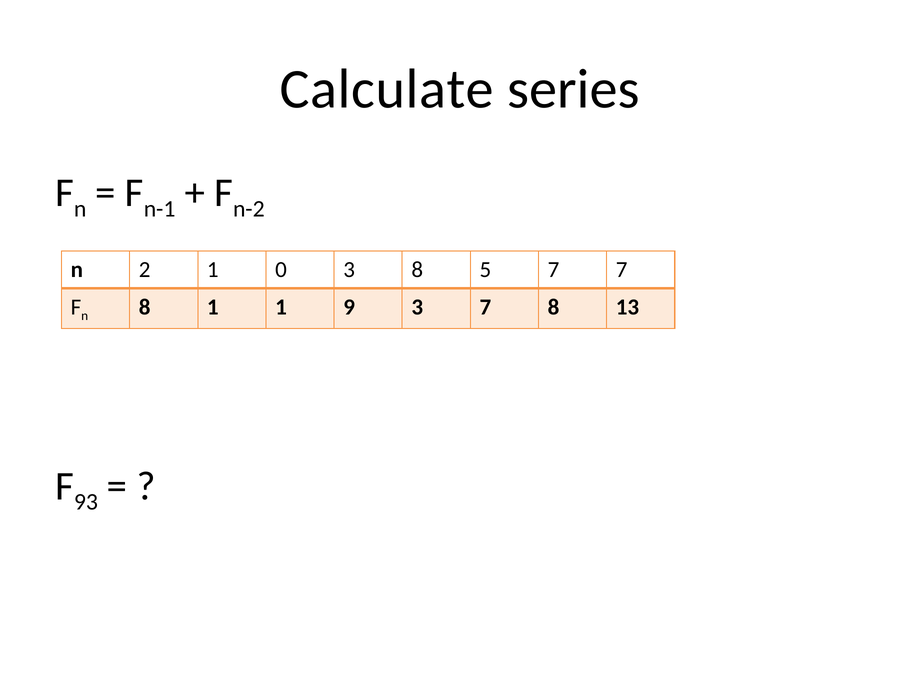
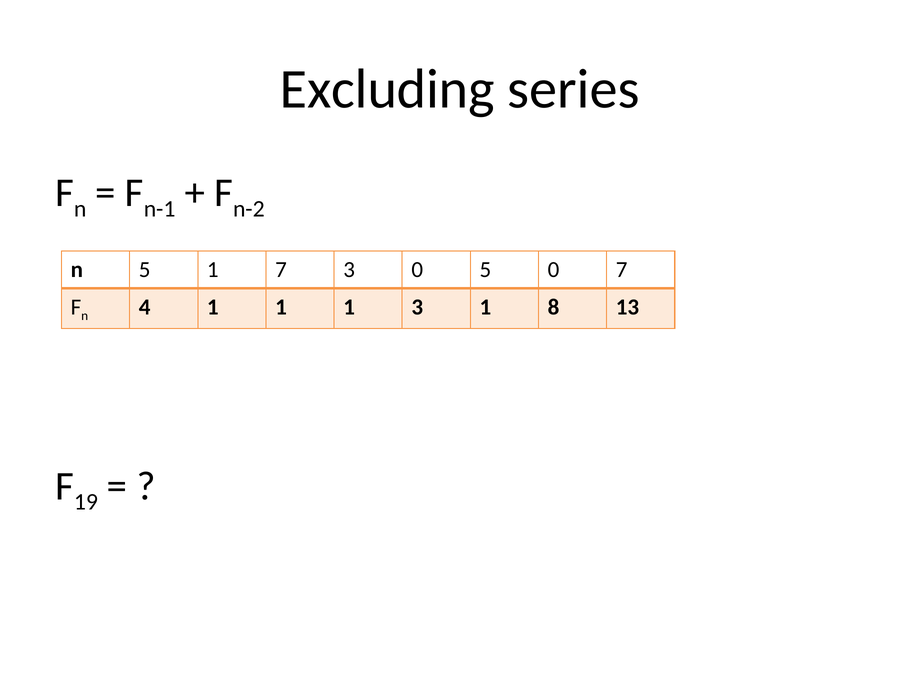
Calculate: Calculate -> Excluding (387, 89)
n 2: 2 -> 5 (145, 270)
1 0: 0 -> 7 (281, 270)
3 8: 8 -> 0 (417, 270)
5 7: 7 -> 0 (553, 270)
n 8: 8 -> 4 (145, 307)
1 1 9: 9 -> 1 (349, 307)
3 7: 7 -> 1 (485, 307)
93: 93 -> 19 (86, 502)
